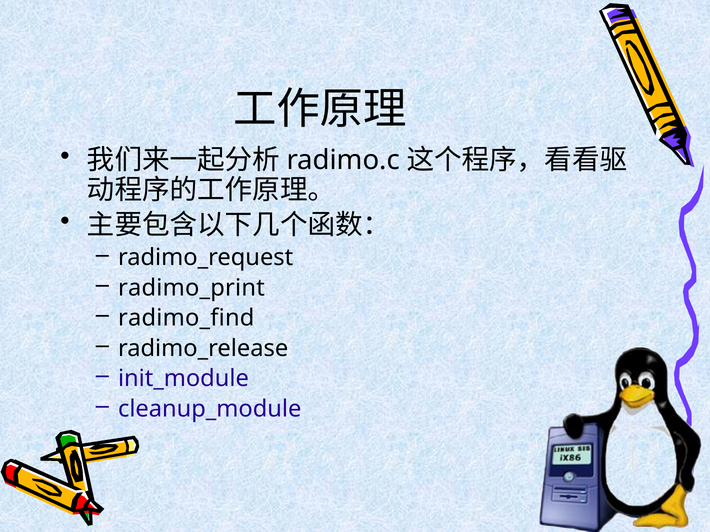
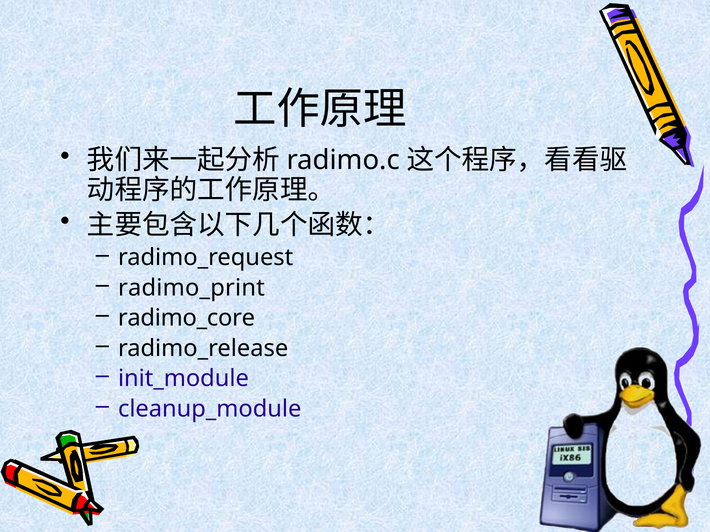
radimo_find: radimo_find -> radimo_core (186, 318)
